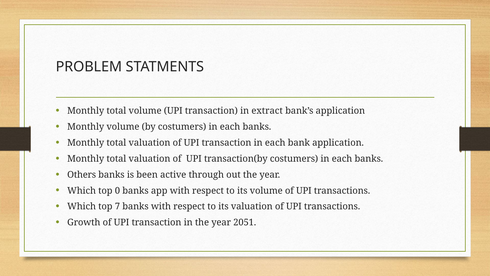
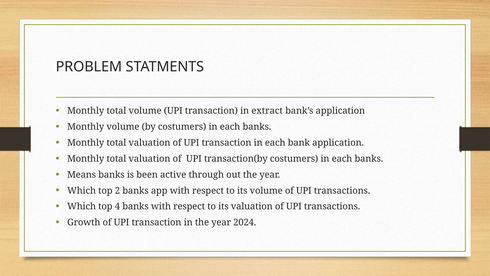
Others: Others -> Means (82, 174)
0: 0 -> 2 (117, 190)
7: 7 -> 4 (117, 206)
2051: 2051 -> 2024 (245, 222)
